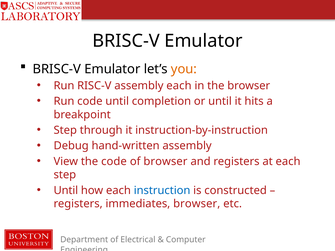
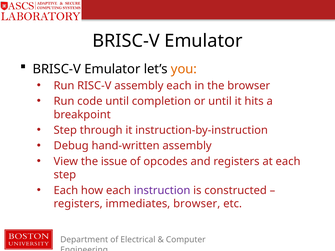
the code: code -> issue (114, 162)
of browser: browser -> opcodes (166, 162)
Until: Until -> Each (66, 191)
instruction colour: blue -> purple (162, 191)
